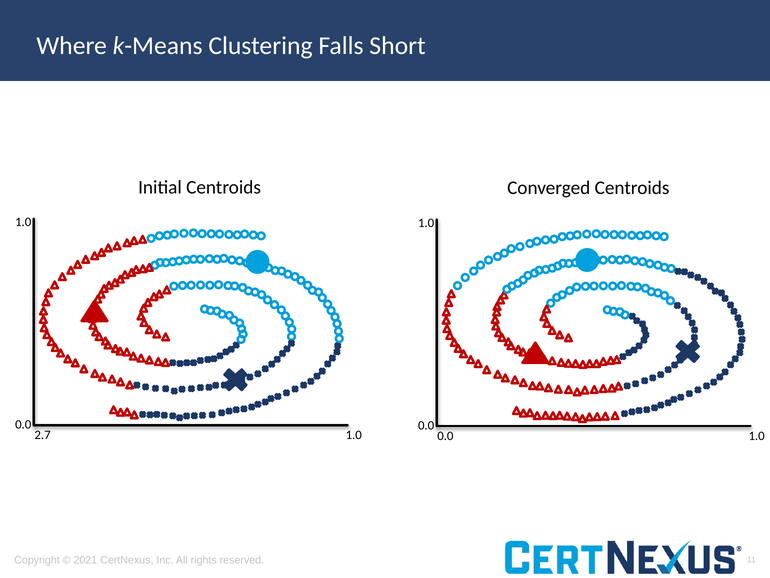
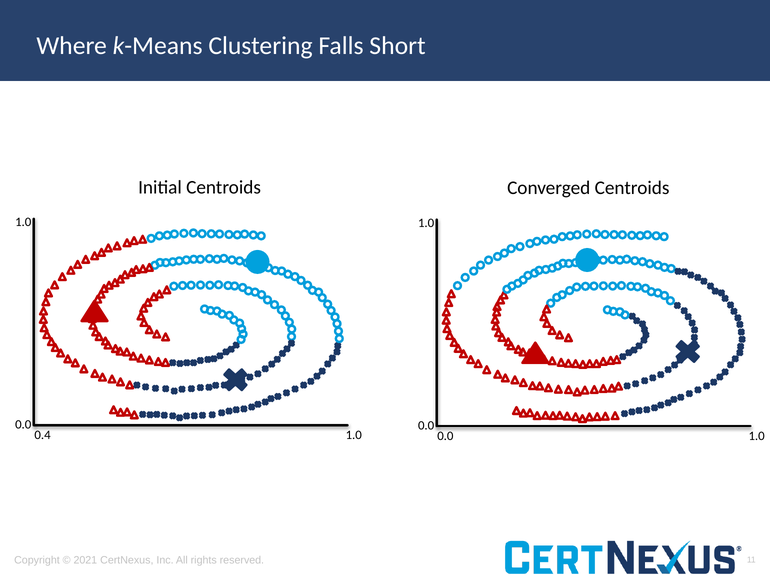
2.7: 2.7 -> 0.4 (43, 435)
